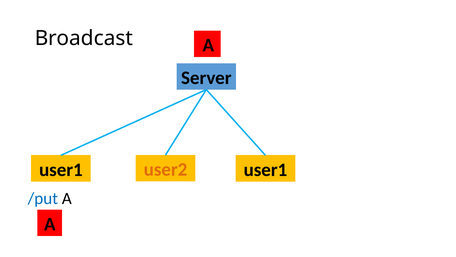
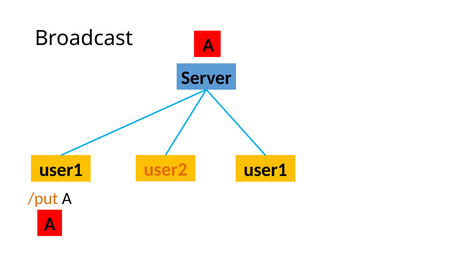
/put colour: blue -> orange (43, 198)
